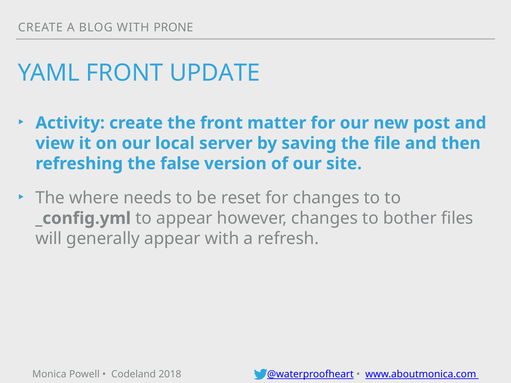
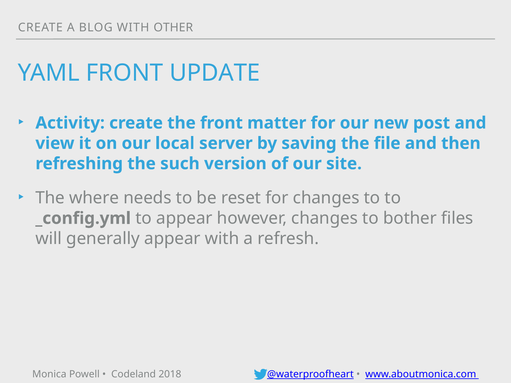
PRONE: PRONE -> OTHER (173, 28)
false: false -> such (180, 164)
